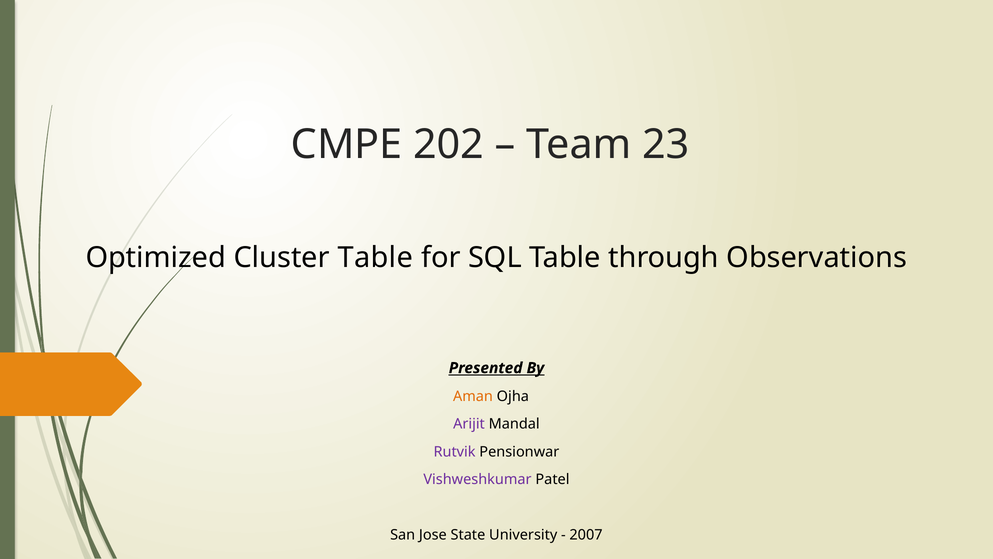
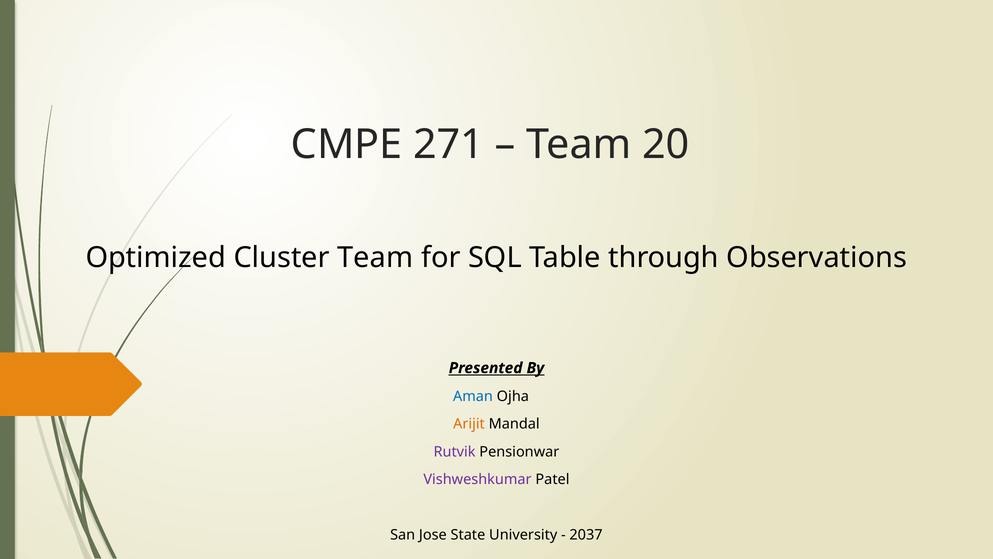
202: 202 -> 271 (449, 144)
23: 23 -> 20 (666, 144)
Cluster Table: Table -> Team (375, 257)
Aman colour: orange -> blue (473, 396)
Arijit colour: purple -> orange (469, 424)
2007: 2007 -> 2037 (586, 535)
